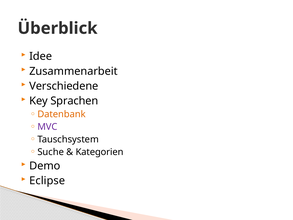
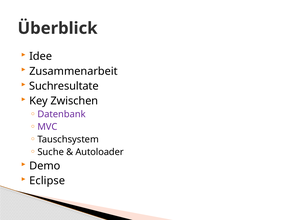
Verschiedene: Verschiedene -> Suchresultate (64, 86)
Sprachen: Sprachen -> Zwischen (74, 101)
Datenbank colour: orange -> purple (62, 114)
Kategorien: Kategorien -> Autoloader (100, 152)
